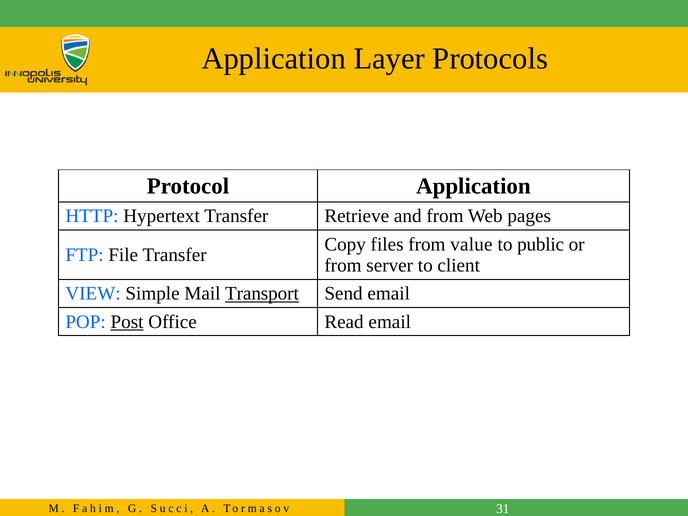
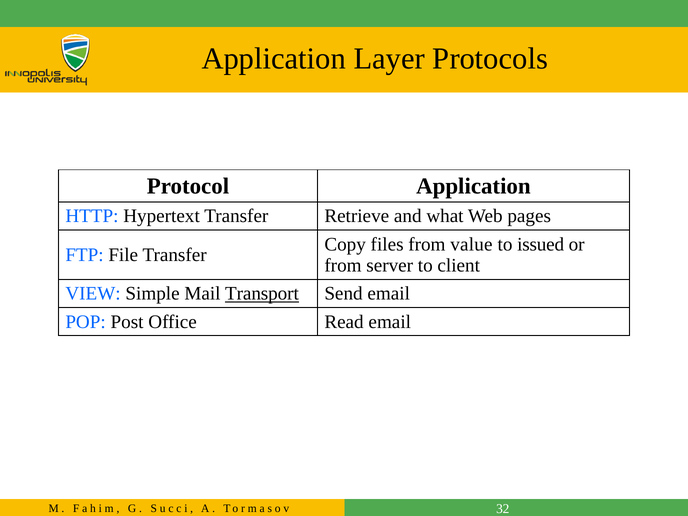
and from: from -> what (445, 216)
public: public -> issued (541, 244)
Post underline: present -> none (127, 322)
31: 31 -> 32 (503, 509)
